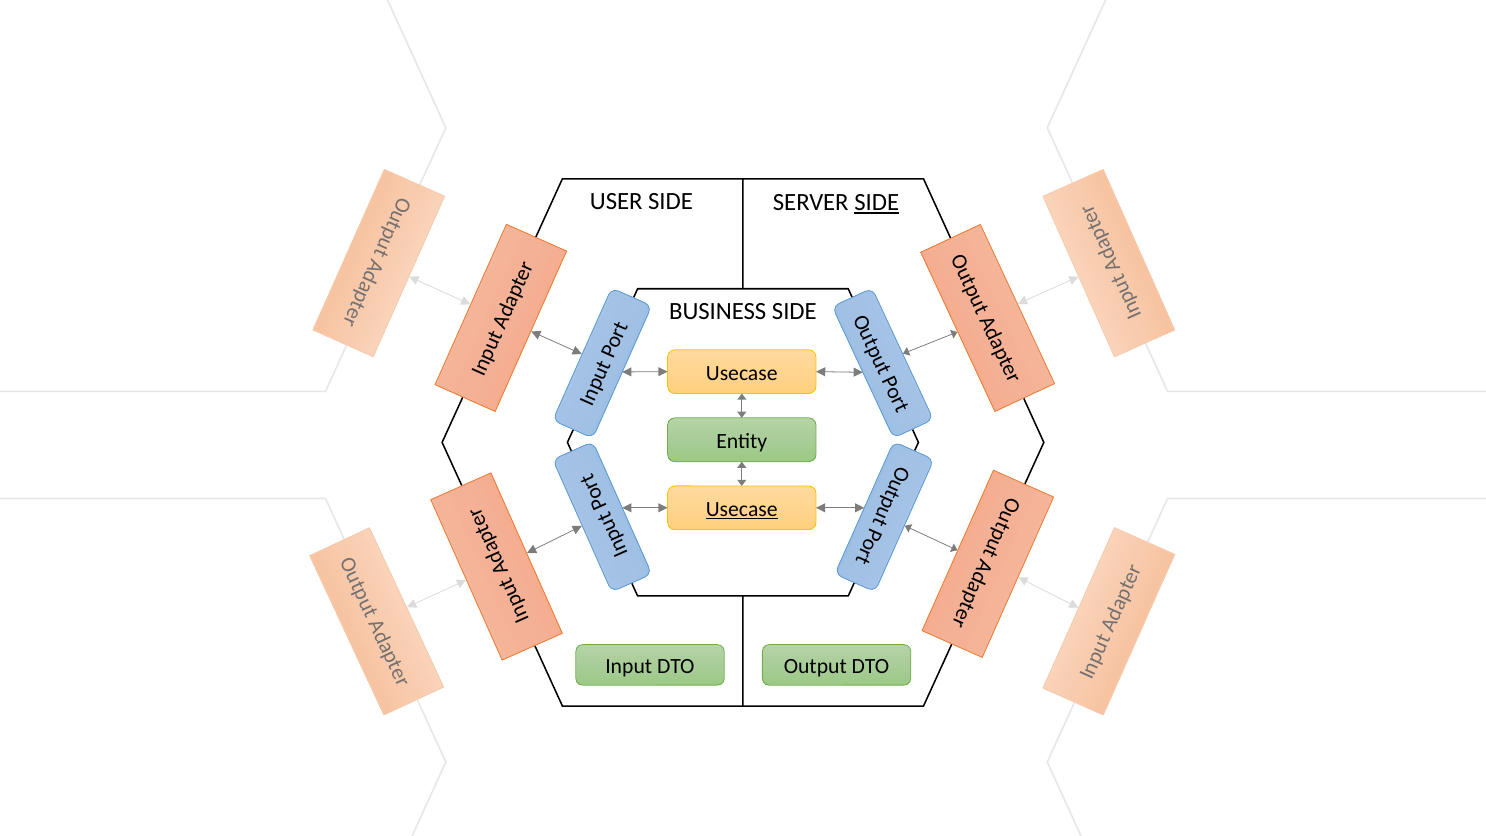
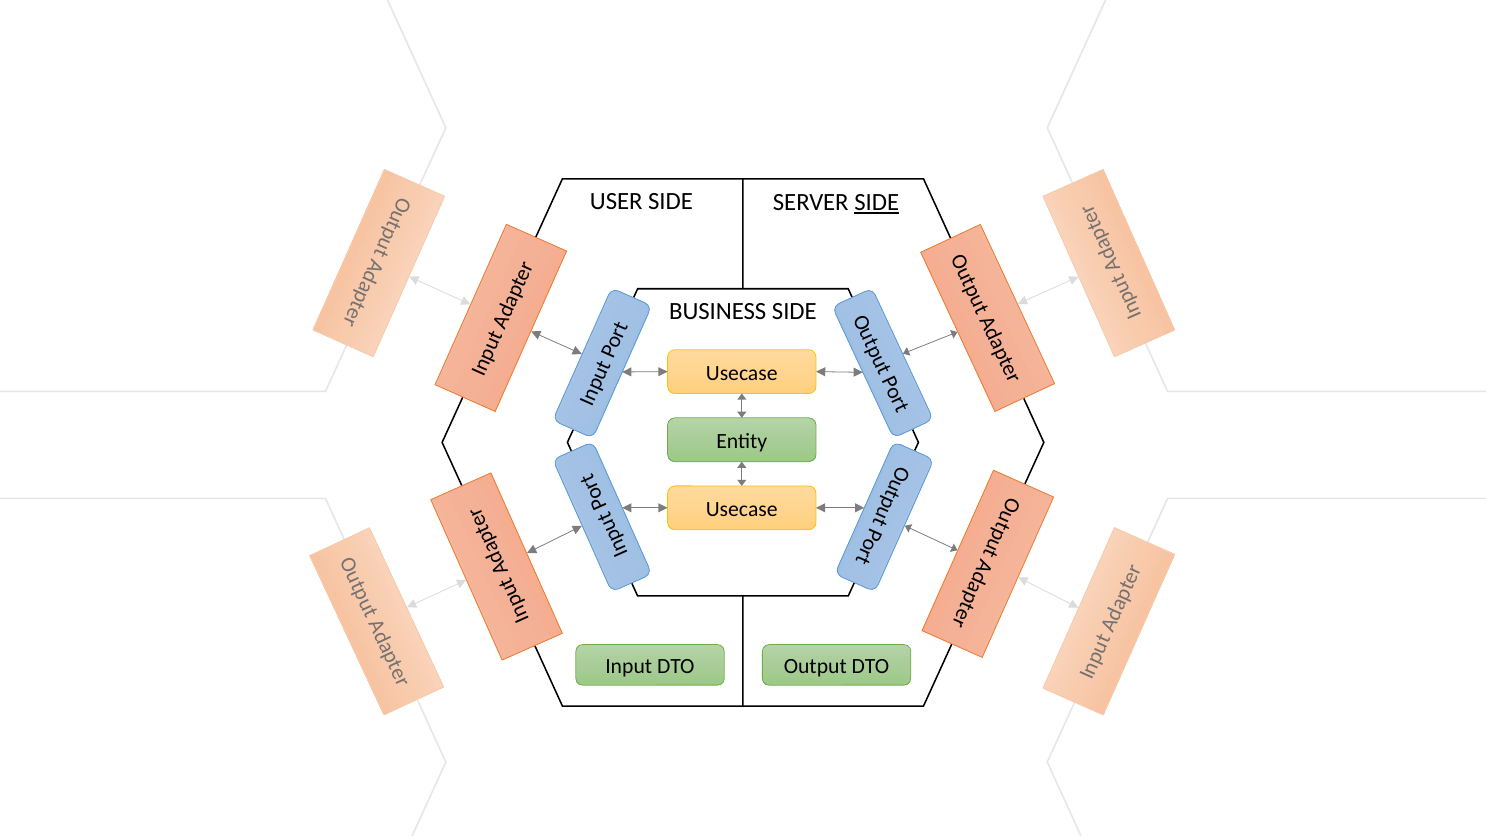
Usecase underline: present -> none (742, 509)
